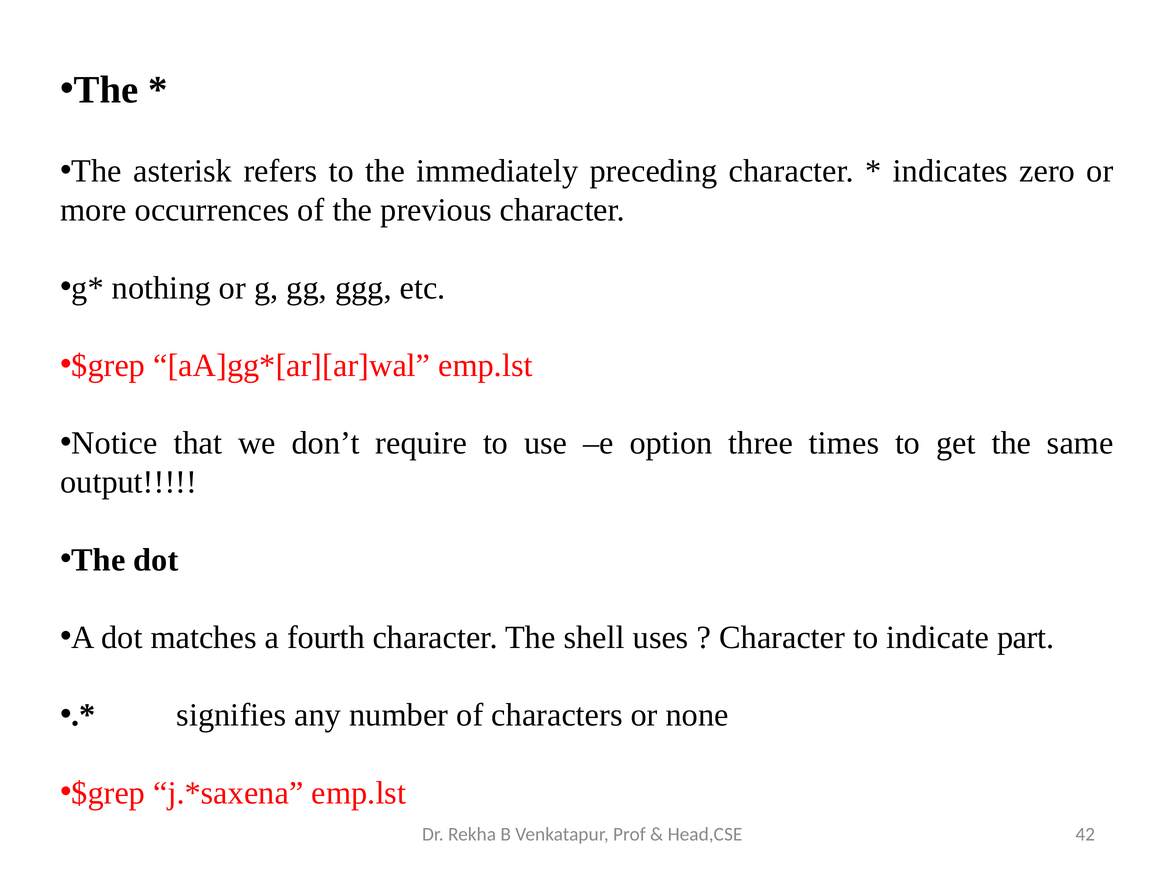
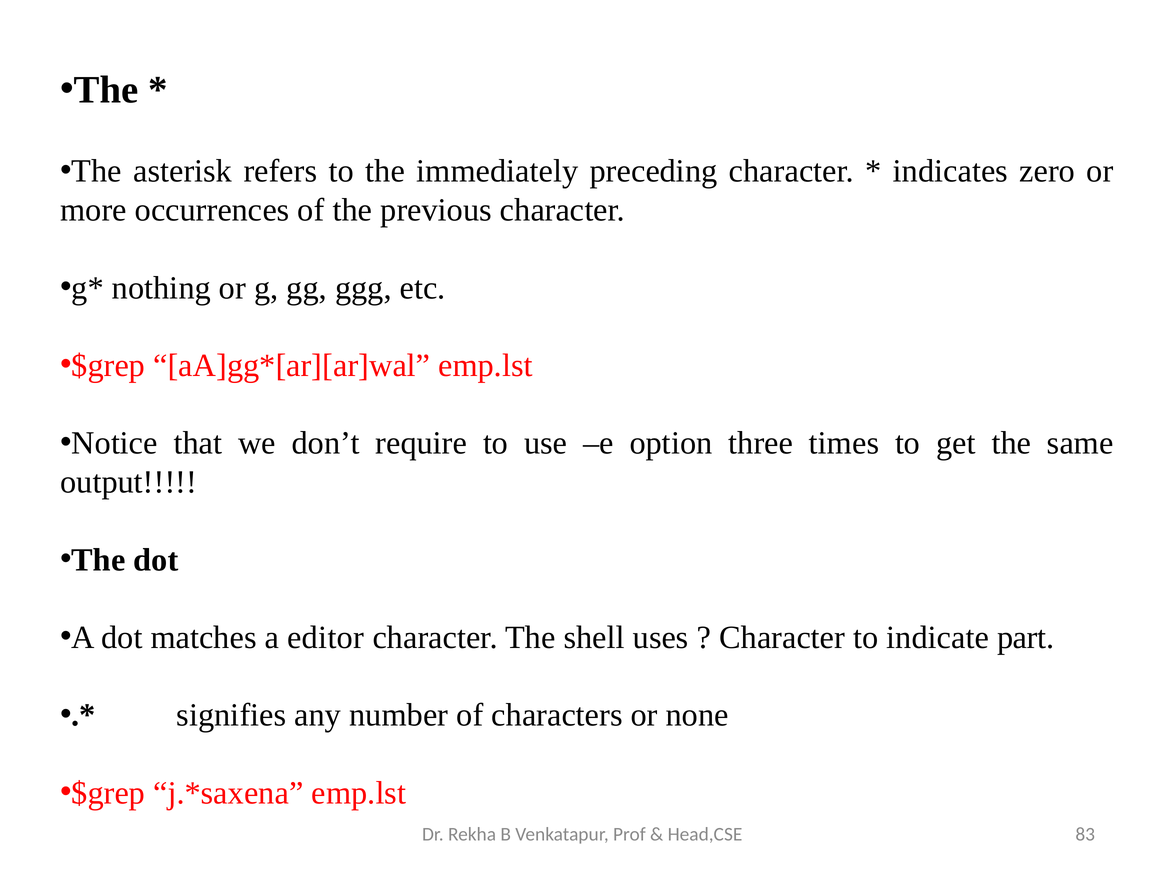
fourth: fourth -> editor (326, 637)
42: 42 -> 83 (1085, 834)
